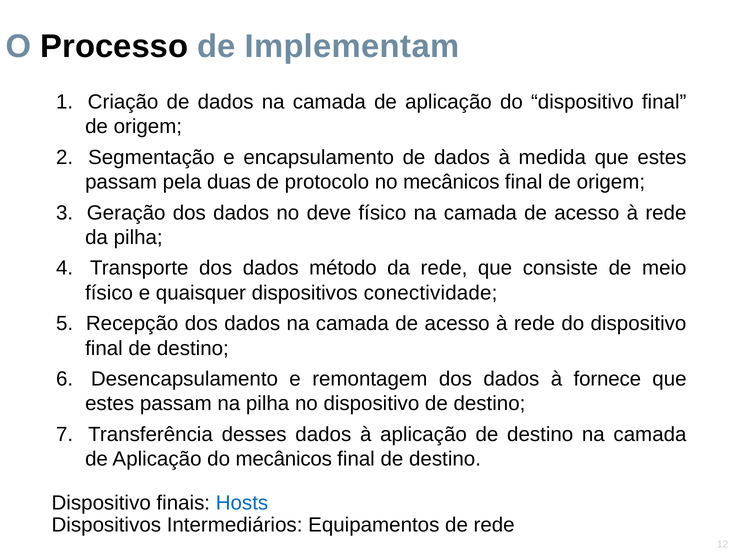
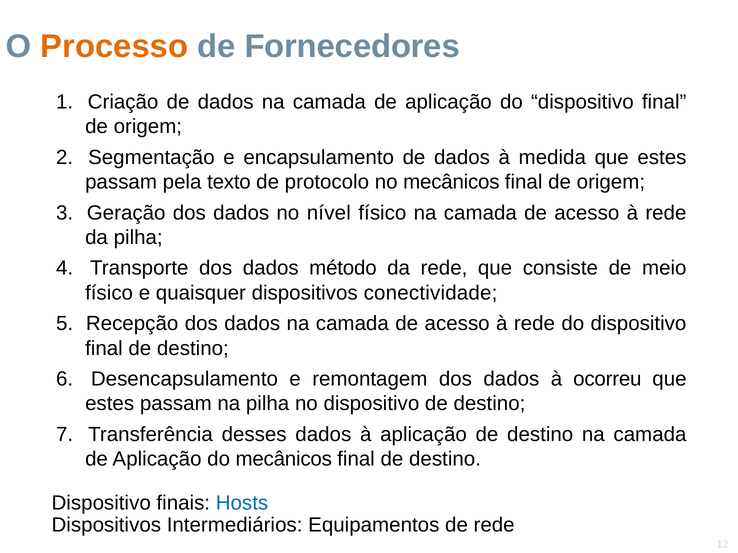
Processo colour: black -> orange (114, 46)
Implementam: Implementam -> Fornecedores (352, 46)
duas: duas -> texto (229, 182)
deve: deve -> nível (329, 213)
fornece: fornece -> ocorreu (607, 379)
